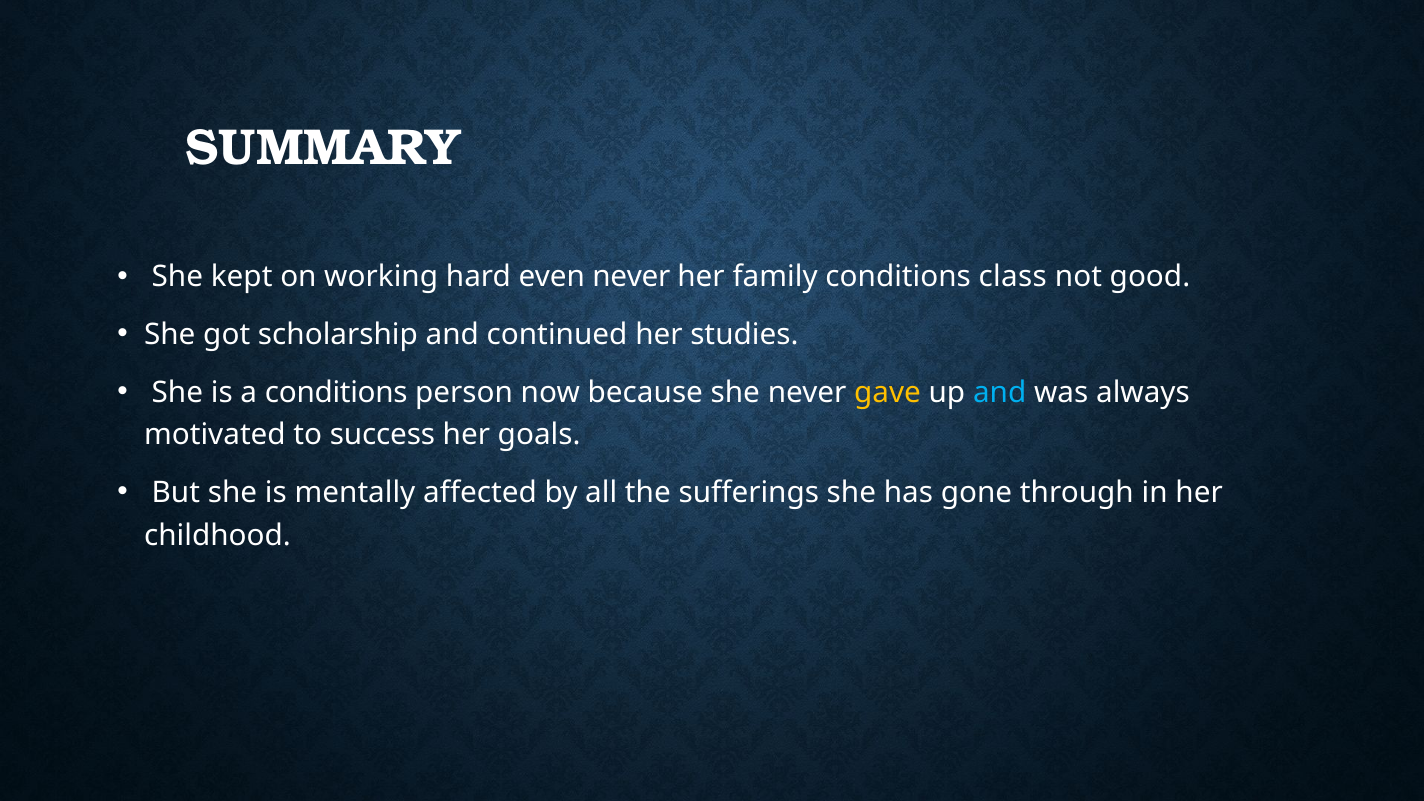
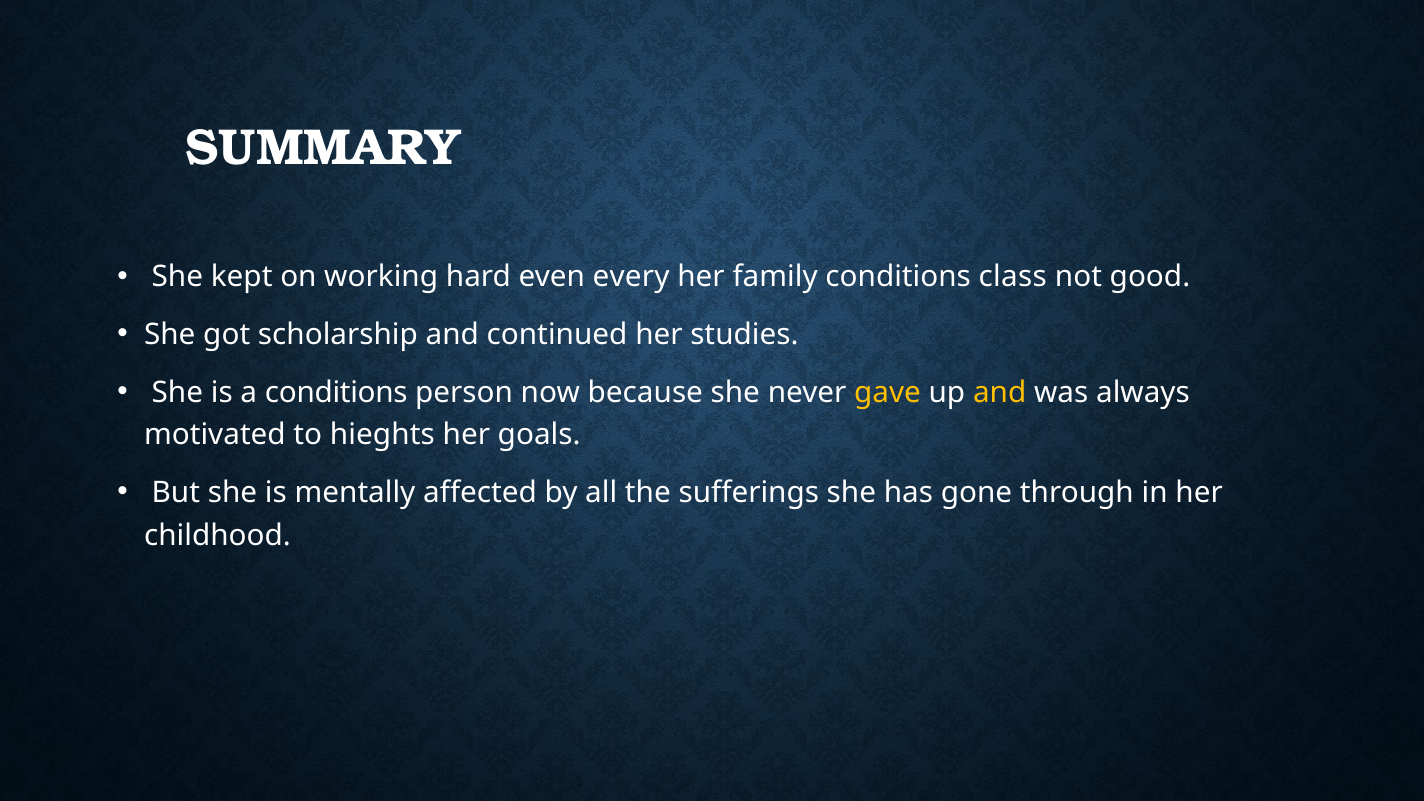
even never: never -> every (631, 277)
and colour: light blue -> yellow (1000, 392)
success: success -> hieghts (382, 435)
